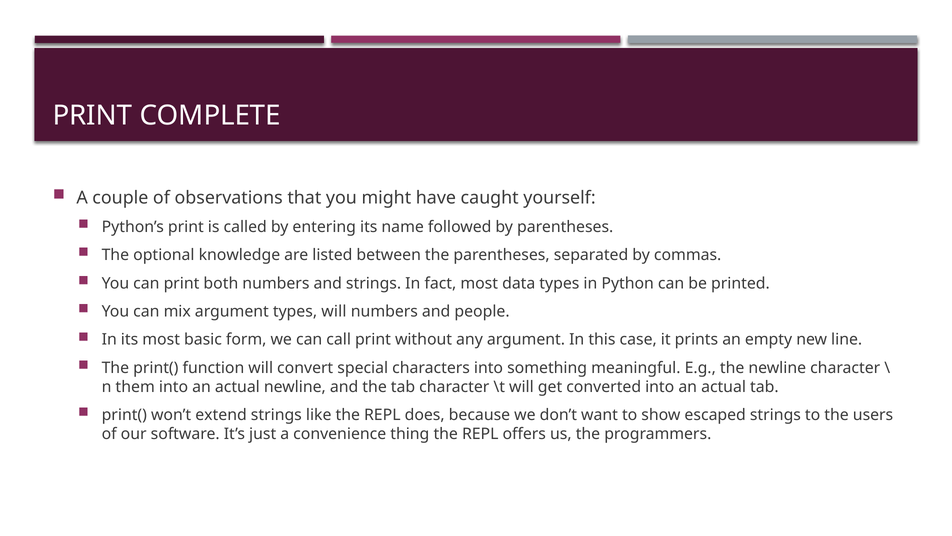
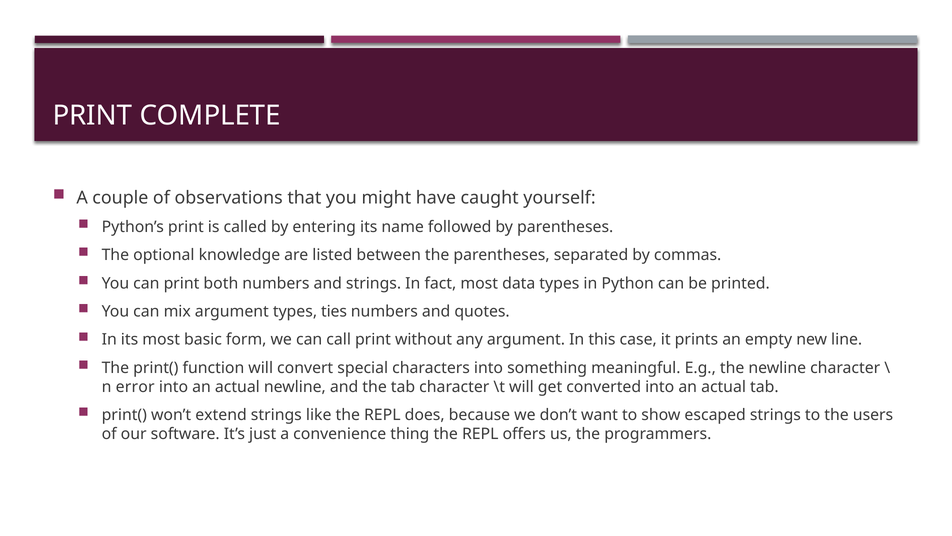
types will: will -> ties (334, 311)
people: people -> quotes (482, 311)
them: them -> error (135, 387)
